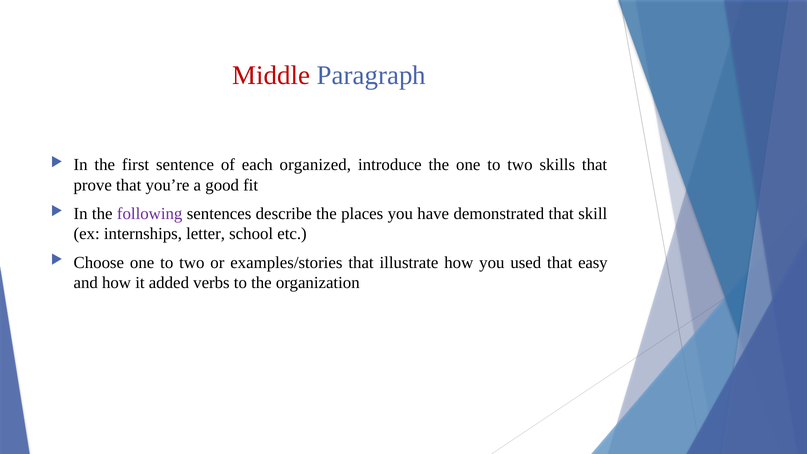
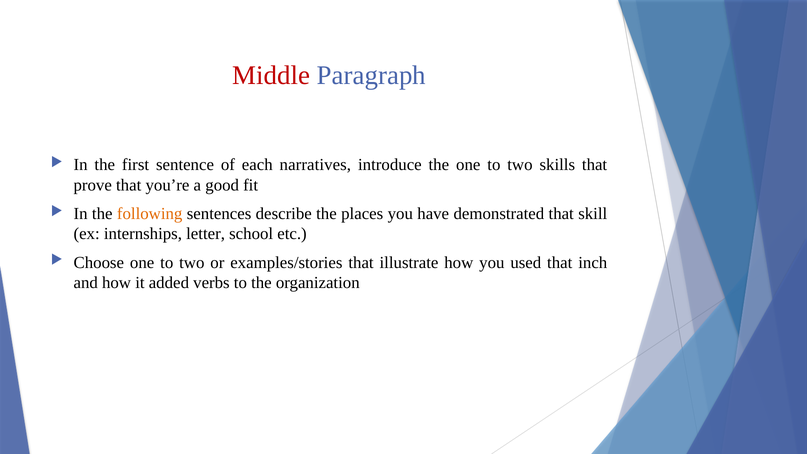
organized: organized -> narratives (315, 165)
following colour: purple -> orange (150, 214)
easy: easy -> inch (593, 262)
